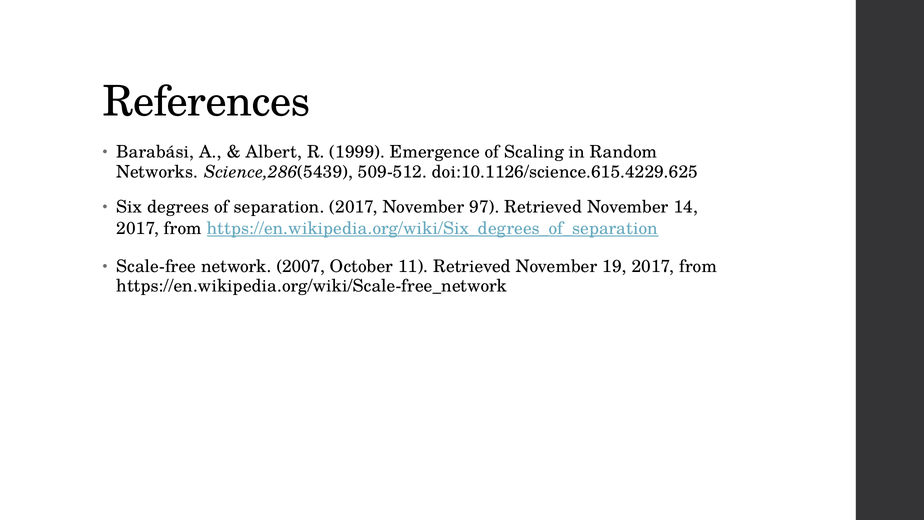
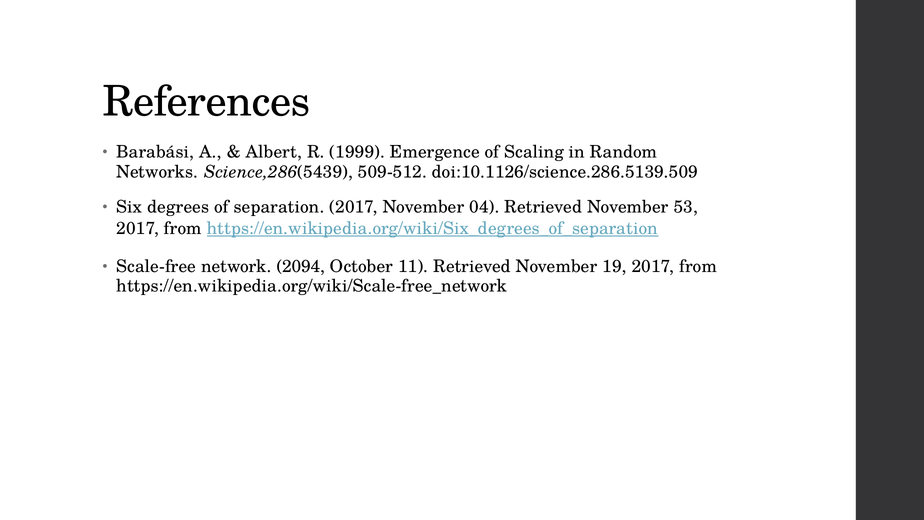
doi:10.1126/science.615.4229.625: doi:10.1126/science.615.4229.625 -> doi:10.1126/science.286.5139.509 (565, 172)
97: 97 -> 04 (484, 207)
14: 14 -> 53 (686, 207)
2007: 2007 -> 2094 (301, 266)
